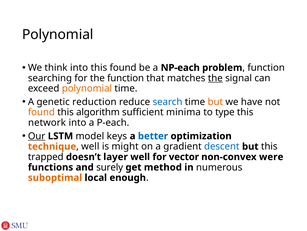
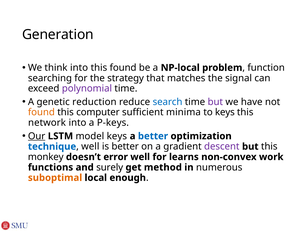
Polynomial: Polynomial -> Generation (58, 34)
NP-each: NP-each -> NP-local (180, 67)
the function: function -> strategy (126, 78)
the underline: present -> none (215, 78)
polynomial colour: orange -> purple (87, 88)
but colour: orange -> purple (215, 102)
algorithm: algorithm -> computer (98, 112)
to type: type -> keys (225, 112)
P-each: P-each -> P-keys (113, 122)
technique colour: orange -> blue (52, 146)
is might: might -> better (125, 146)
descent colour: blue -> purple (222, 146)
trapped: trapped -> monkey (46, 156)
layer: layer -> error (116, 156)
vector: vector -> learns (184, 156)
were: were -> work (271, 156)
